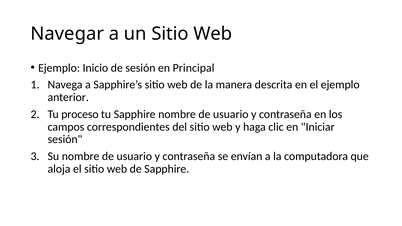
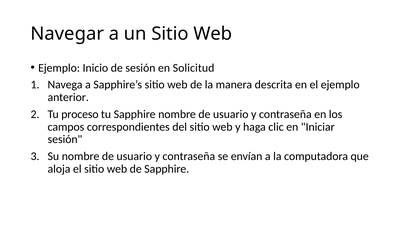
Principal: Principal -> Solicitud (194, 68)
